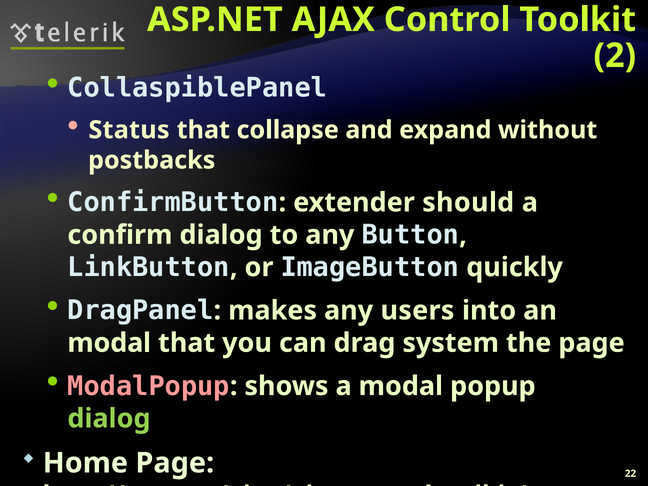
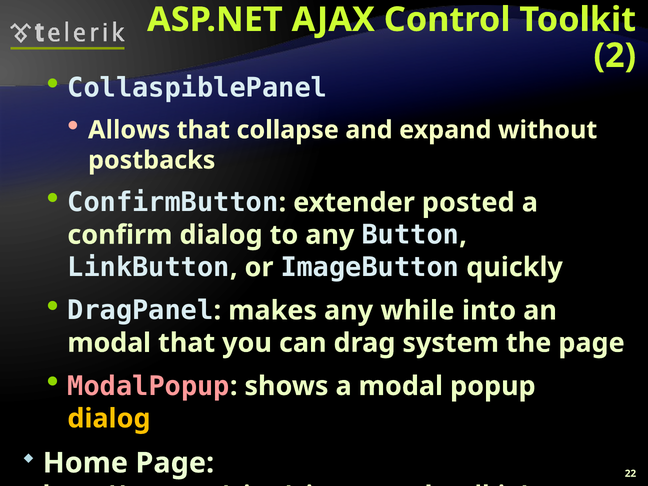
Status: Status -> Allows (129, 130)
should: should -> posted (468, 203)
users: users -> while (417, 311)
dialog colour: light green -> yellow (109, 419)
